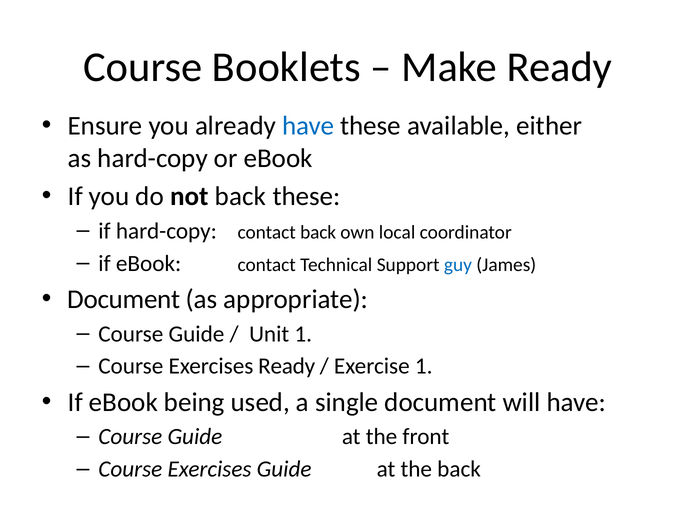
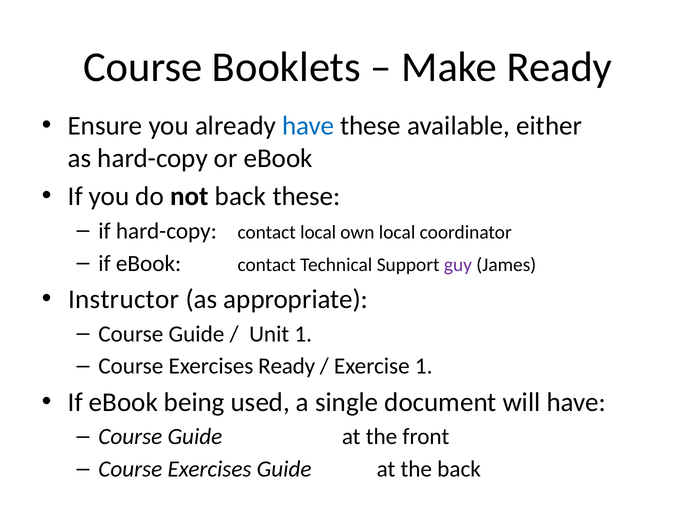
contact back: back -> local (318, 232)
guy colour: blue -> purple (458, 265)
Document: Document -> Instructor (124, 299)
